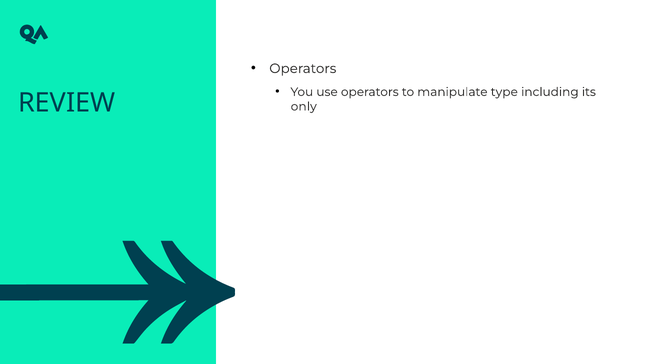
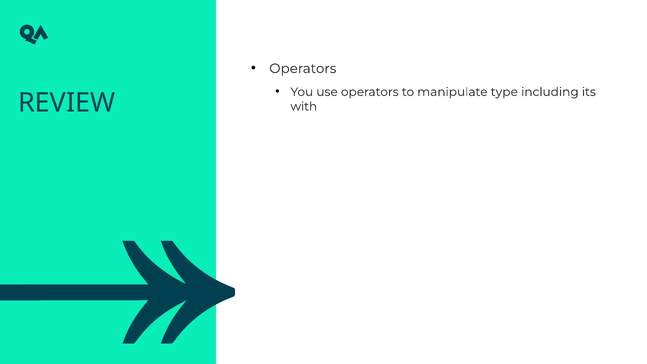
only: only -> with (304, 106)
